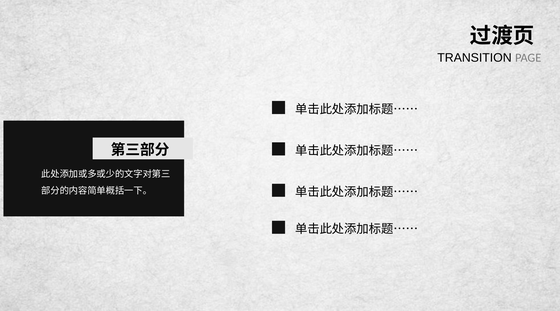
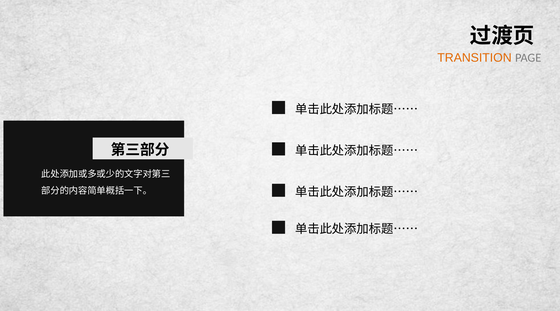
TRANSITION colour: black -> orange (474, 58)
